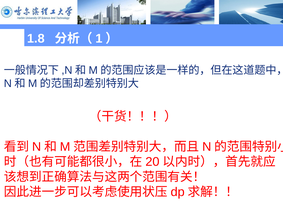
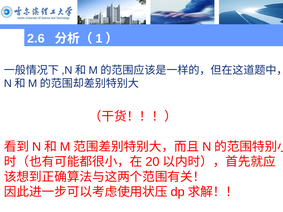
1.8: 1.8 -> 2.6 (36, 39)
